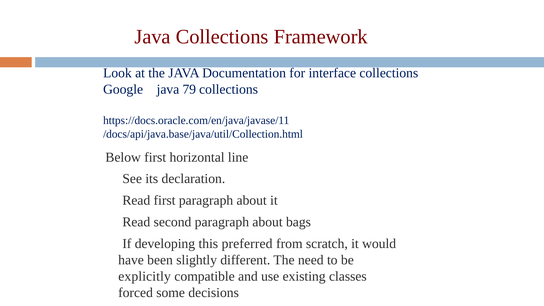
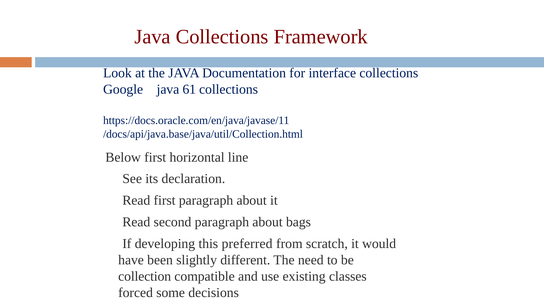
79: 79 -> 61 (189, 89)
explicitly: explicitly -> collection (145, 276)
